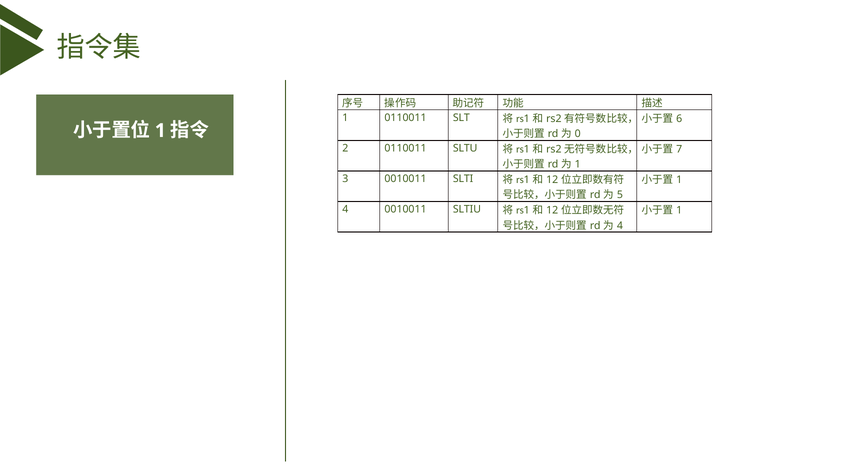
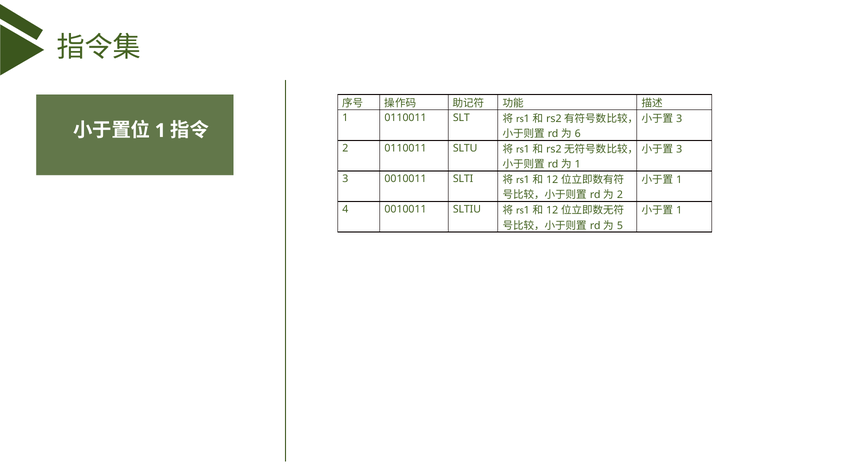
6: 6 -> 3 (679, 119)
0: 0 -> 6 (578, 134)
7: 7 -> 3 (679, 149)
5: 5 -> 2 (620, 195)
4: 4 -> 5 (620, 226)
